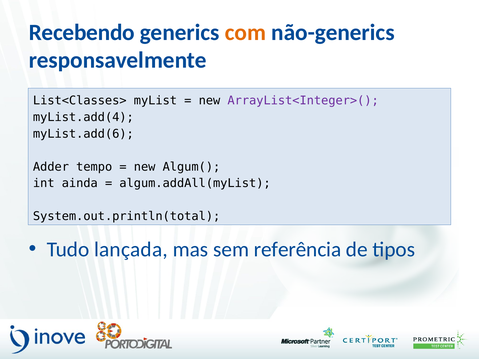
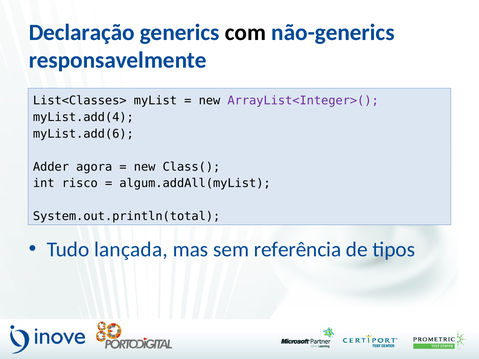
Recebendo: Recebendo -> Declaração (82, 32)
com colour: orange -> black (245, 32)
tempo: tempo -> agora (94, 167)
Algum(: Algum( -> Class( (191, 167)
ainda: ainda -> risco (80, 183)
